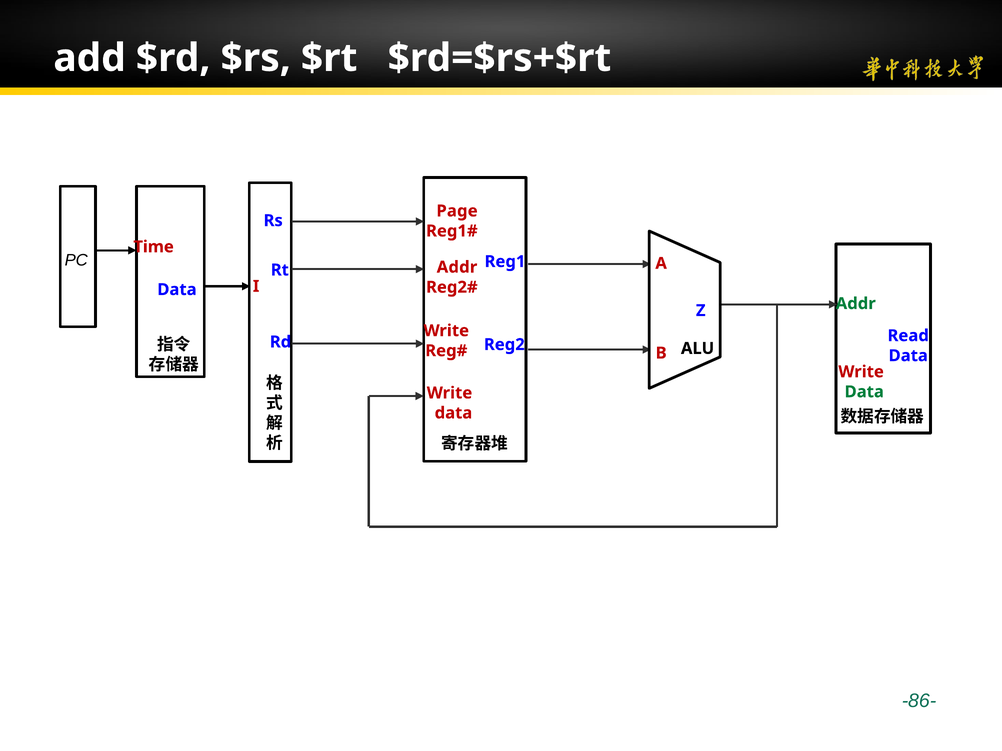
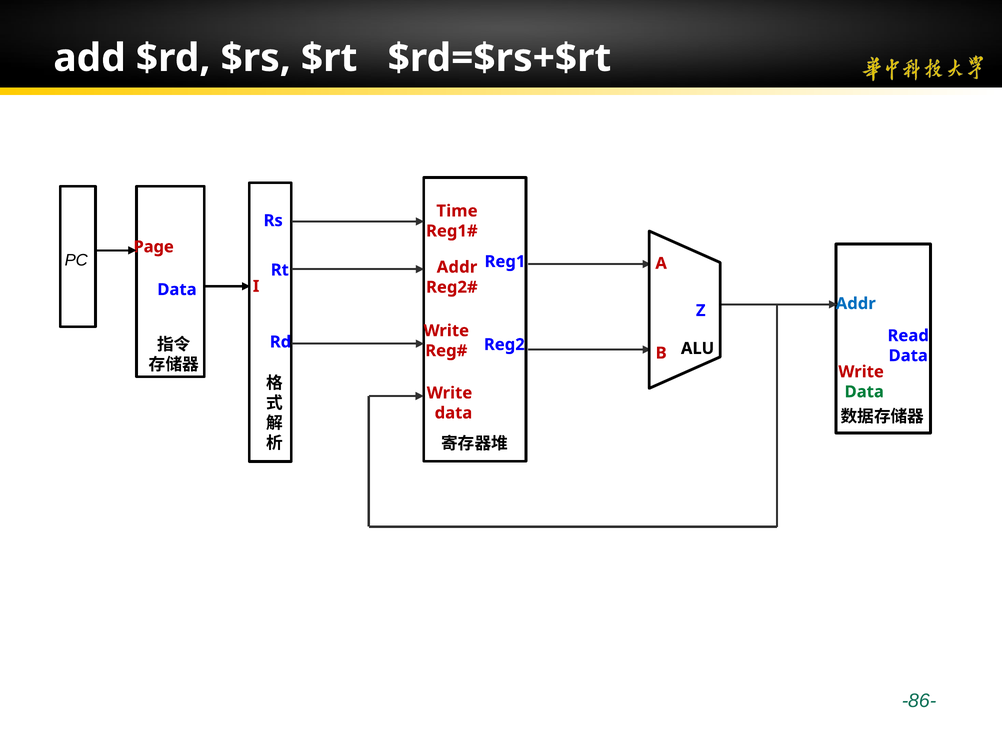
Page: Page -> Time (457, 211)
Time: Time -> Page (154, 247)
Addr colour: green -> blue (856, 304)
